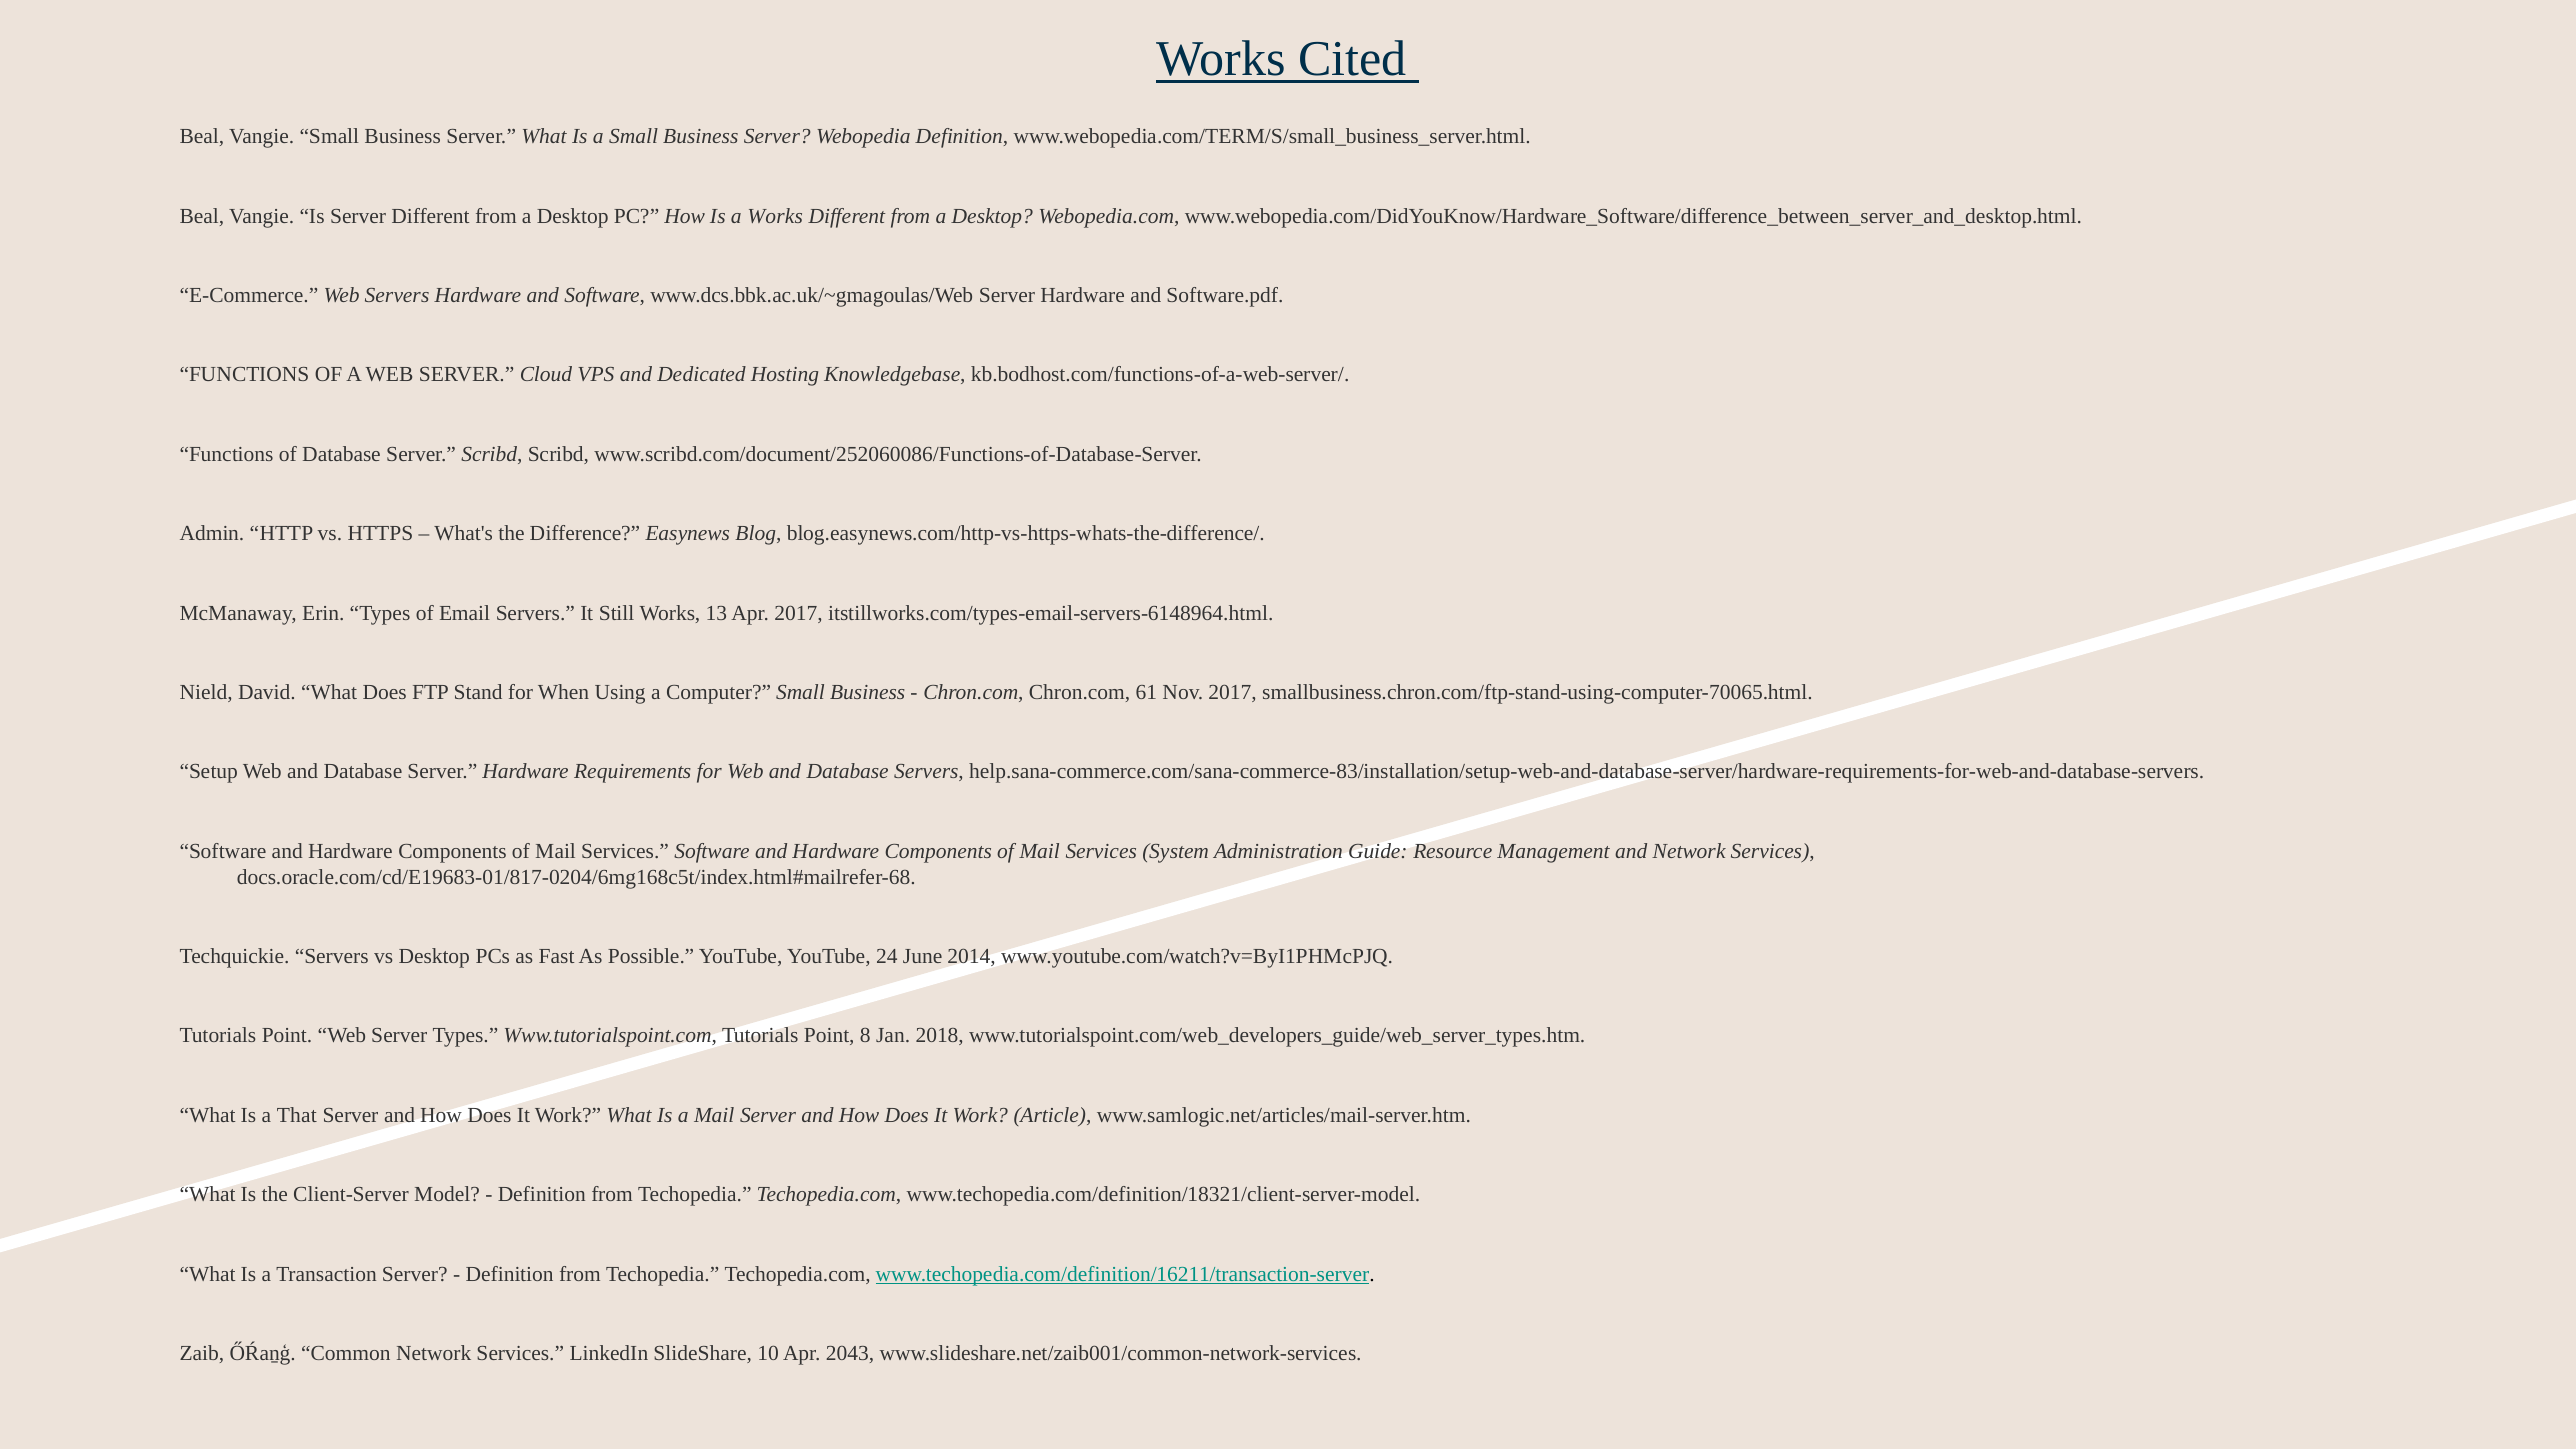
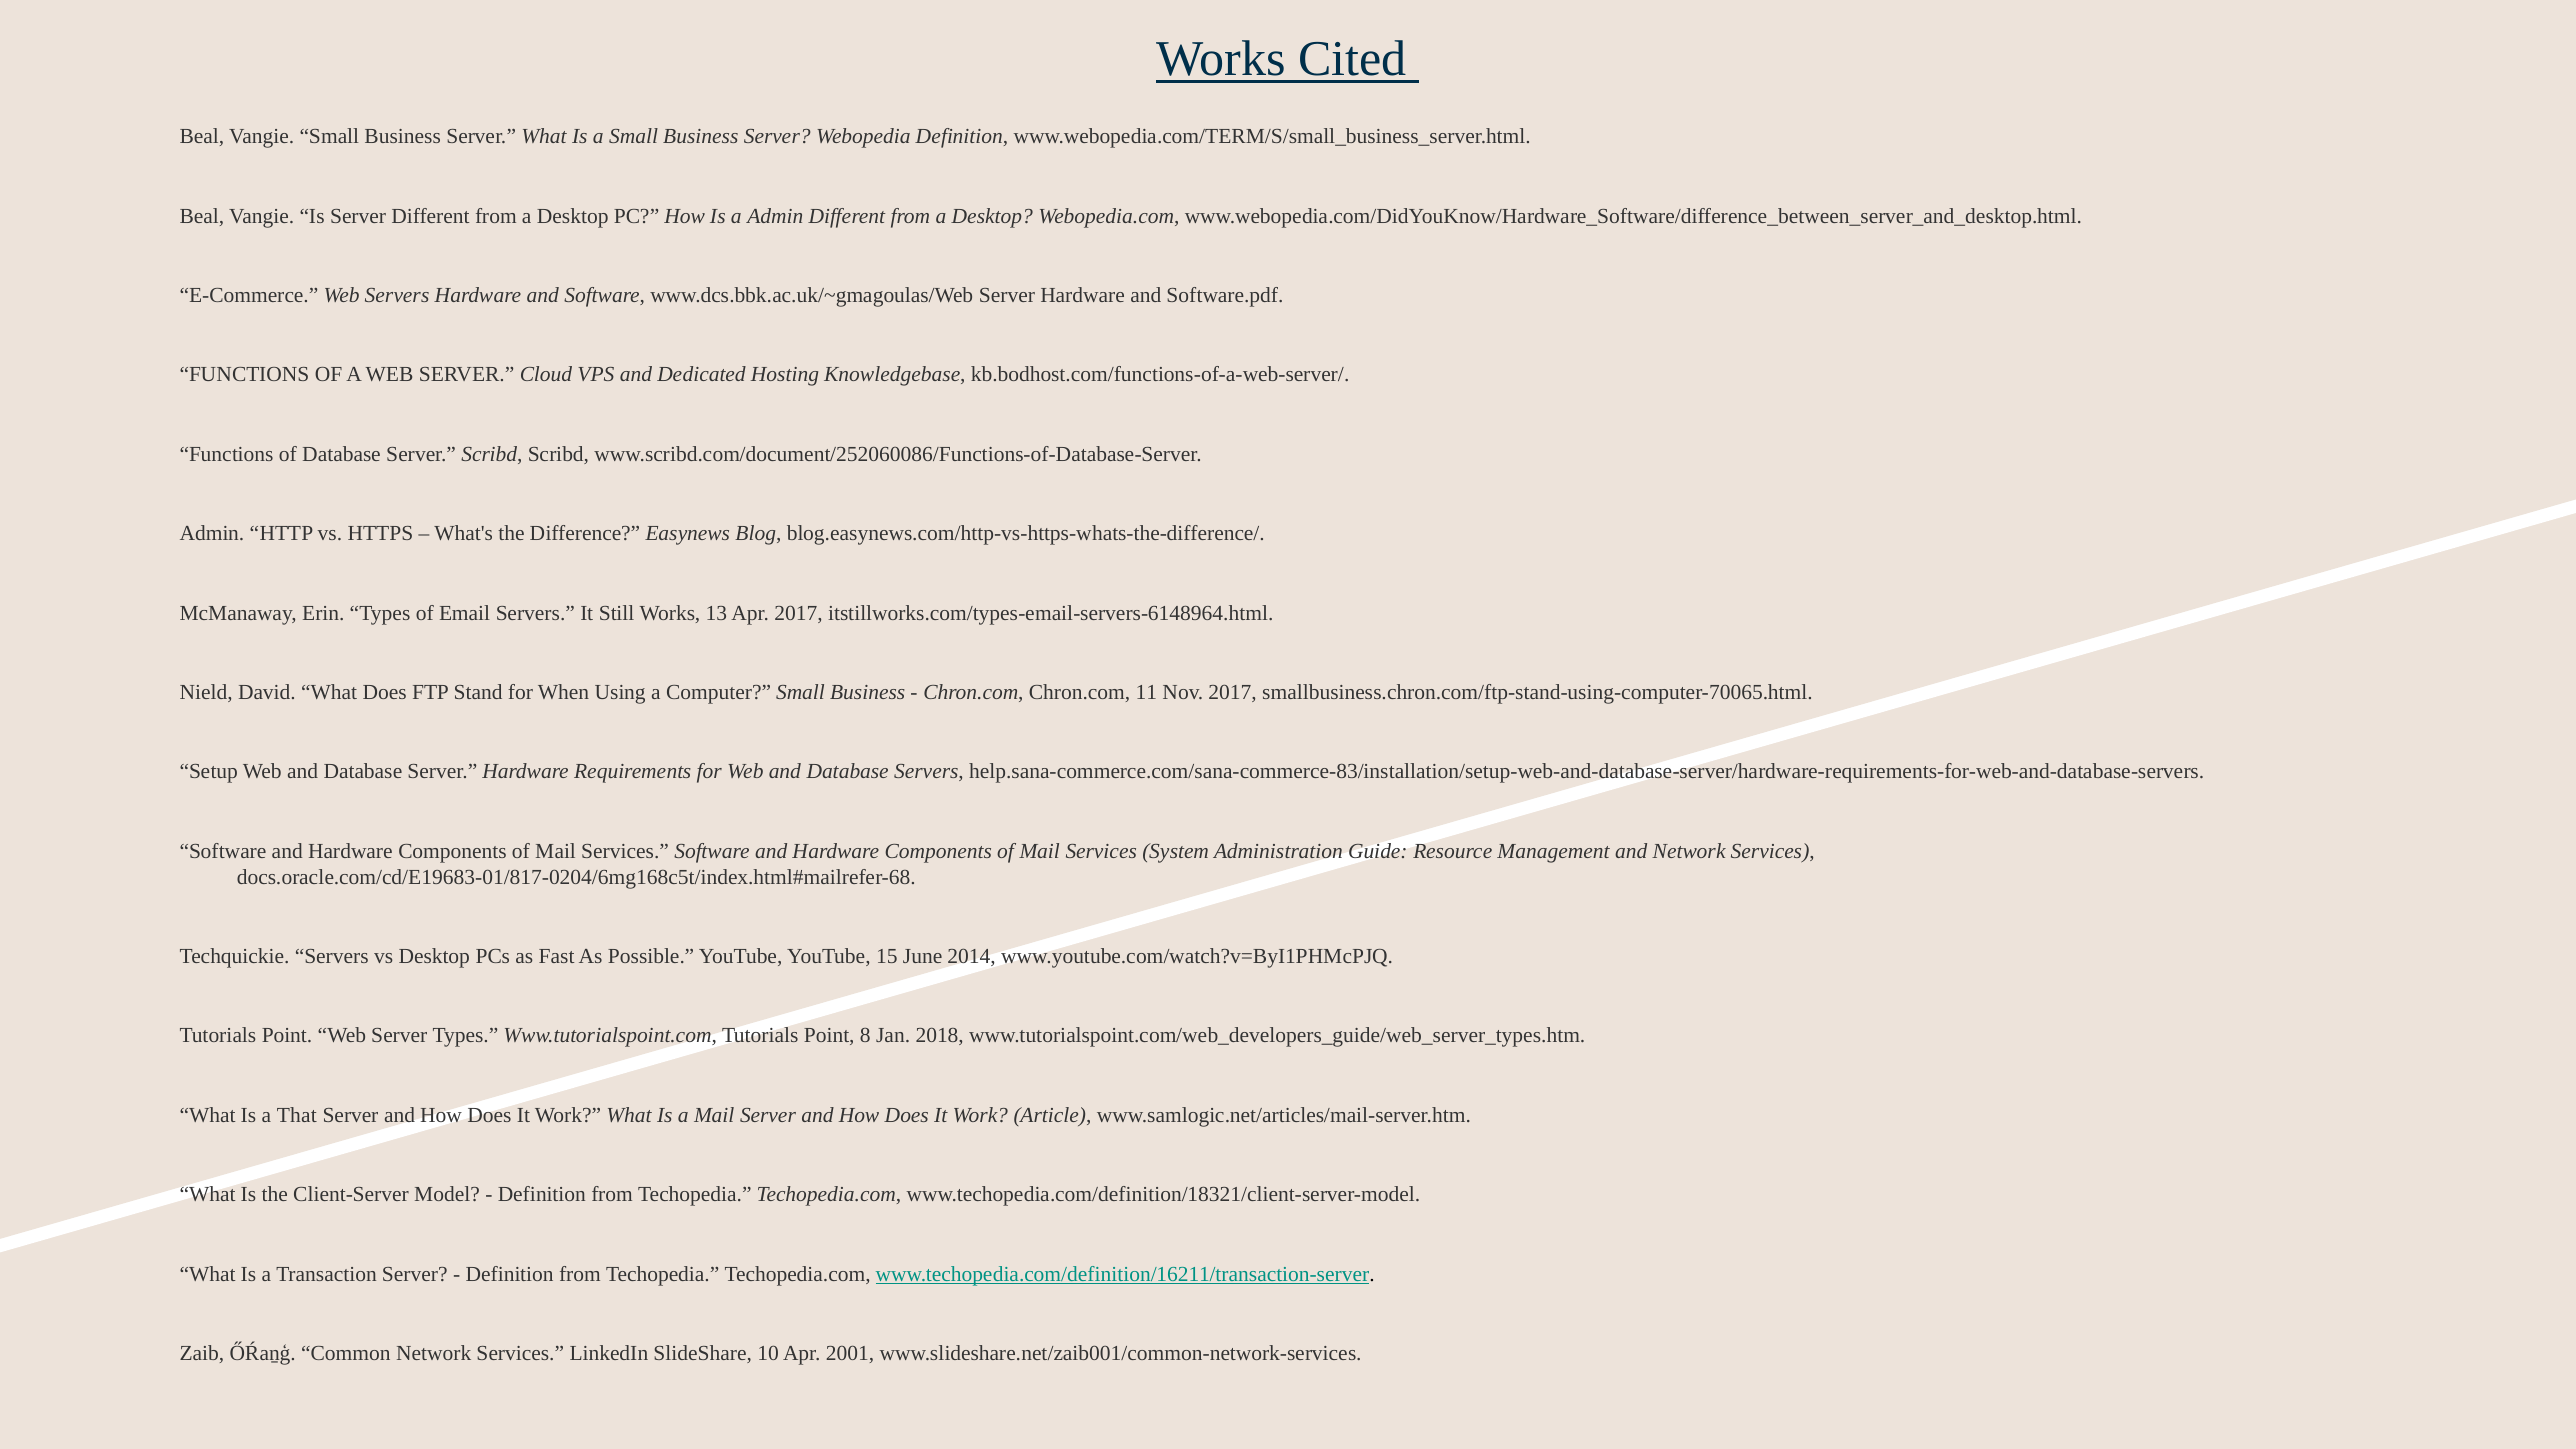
a Works: Works -> Admin (775, 216)
61: 61 -> 11 (1146, 692)
24: 24 -> 15 (887, 956)
2043: 2043 -> 2001 (850, 1354)
